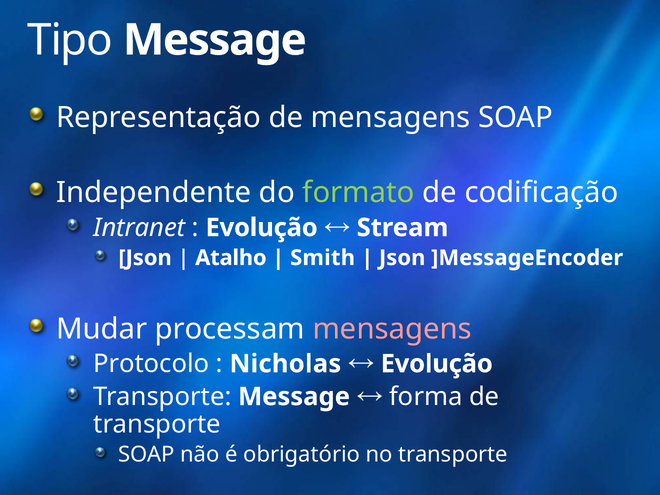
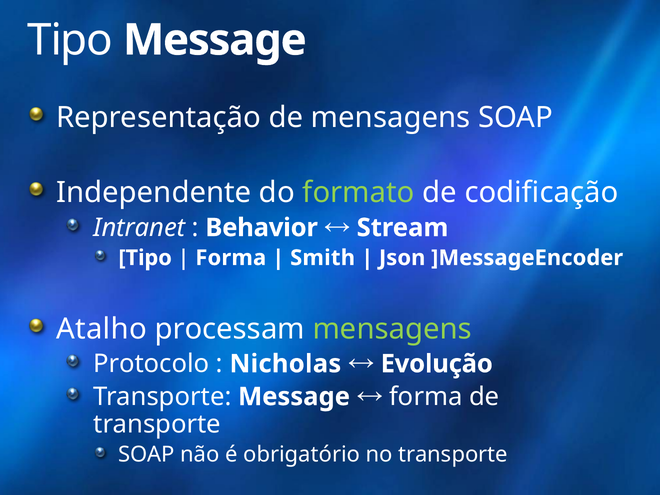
Evolução: Evolução -> Behavior (262, 228)
Json: Json -> Tipo (145, 258)
Atalho: Atalho -> Forma (231, 258)
Mudar: Mudar -> Atalho (102, 329)
mensagens colour: pink -> light green (392, 329)
